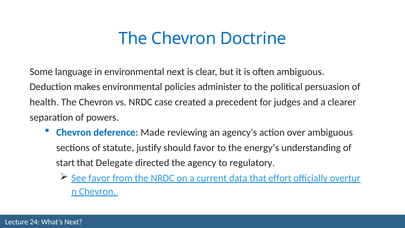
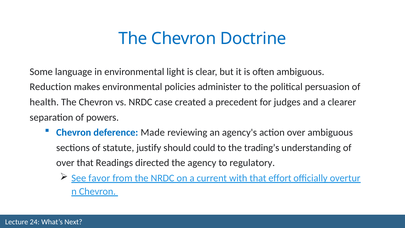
environmental next: next -> light (176, 72)
Deduction: Deduction -> Reduction (51, 87)
should favor: favor -> could (204, 148)
energy’s: energy’s -> trading’s (262, 148)
start: start -> over (65, 163)
Delegate: Delegate -> Readings (114, 163)
data: data -> with (238, 178)
